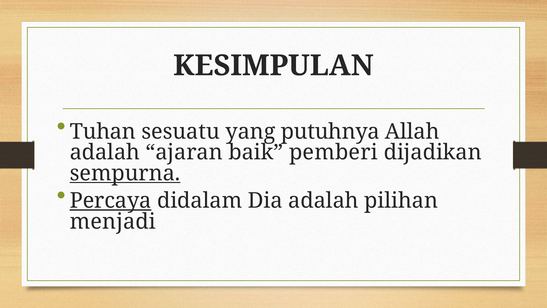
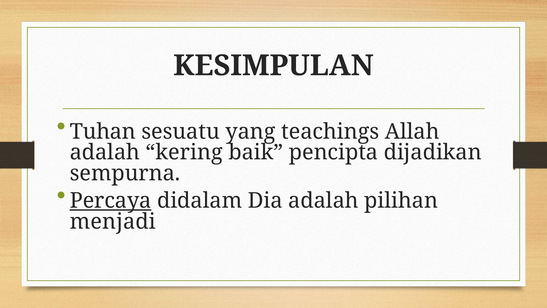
putuhnya: putuhnya -> teachings (330, 131)
ajaran: ajaran -> kering (184, 152)
pemberi: pemberi -> pencipta (334, 152)
sempurna underline: present -> none (125, 173)
